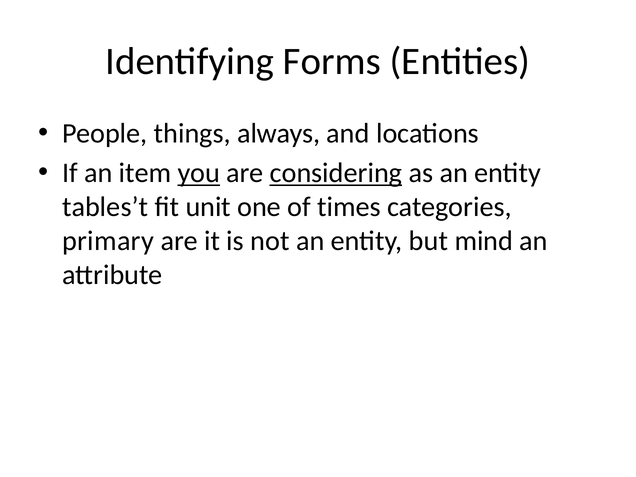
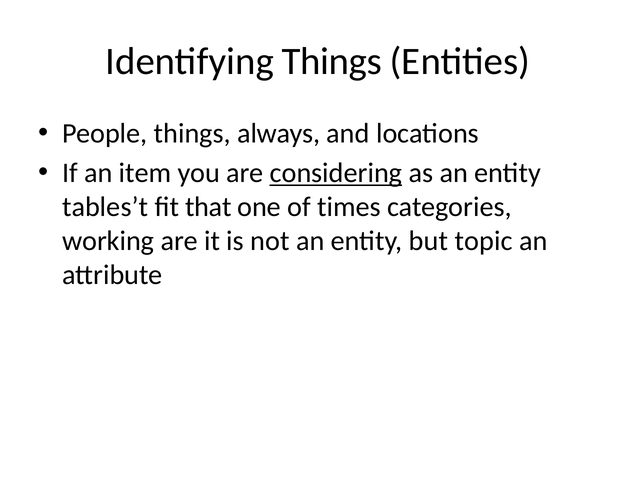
Identifying Forms: Forms -> Things (332, 62)
you underline: present -> none (199, 173)
unit: unit -> that (208, 207)
primary: primary -> working (108, 241)
mind: mind -> topic (484, 241)
